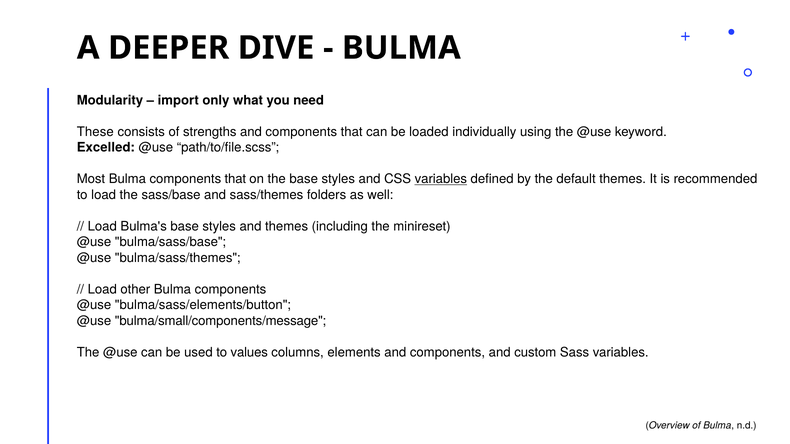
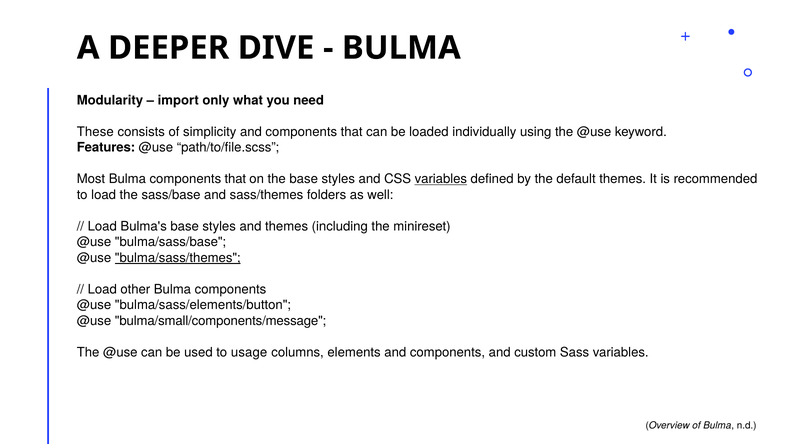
strengths: strengths -> simplicity (210, 132)
Excelled: Excelled -> Features (106, 148)
bulma/sass/themes underline: none -> present (178, 258)
values: values -> usage (249, 353)
